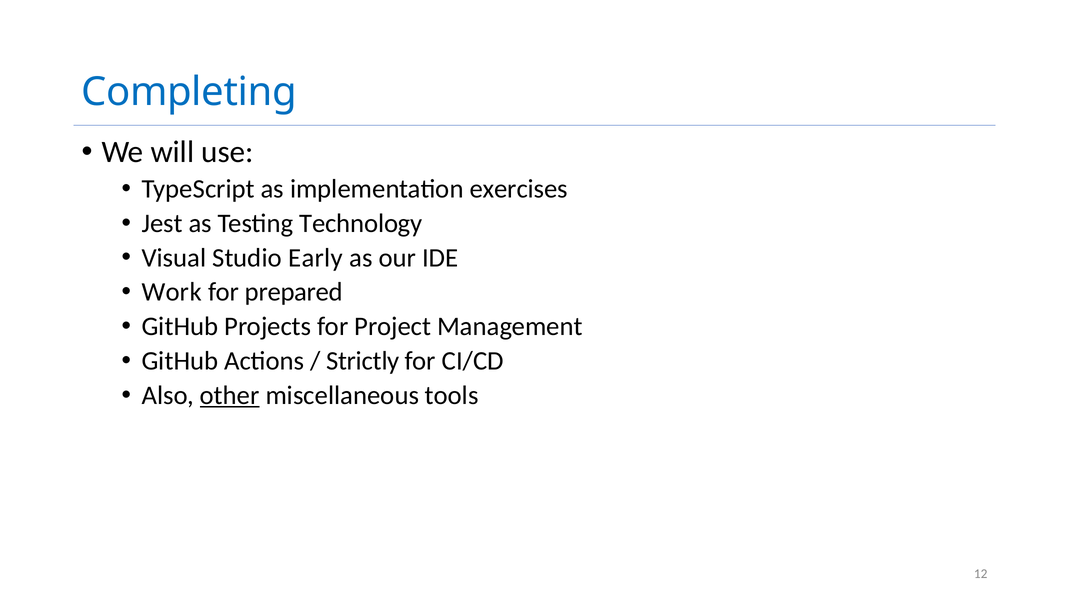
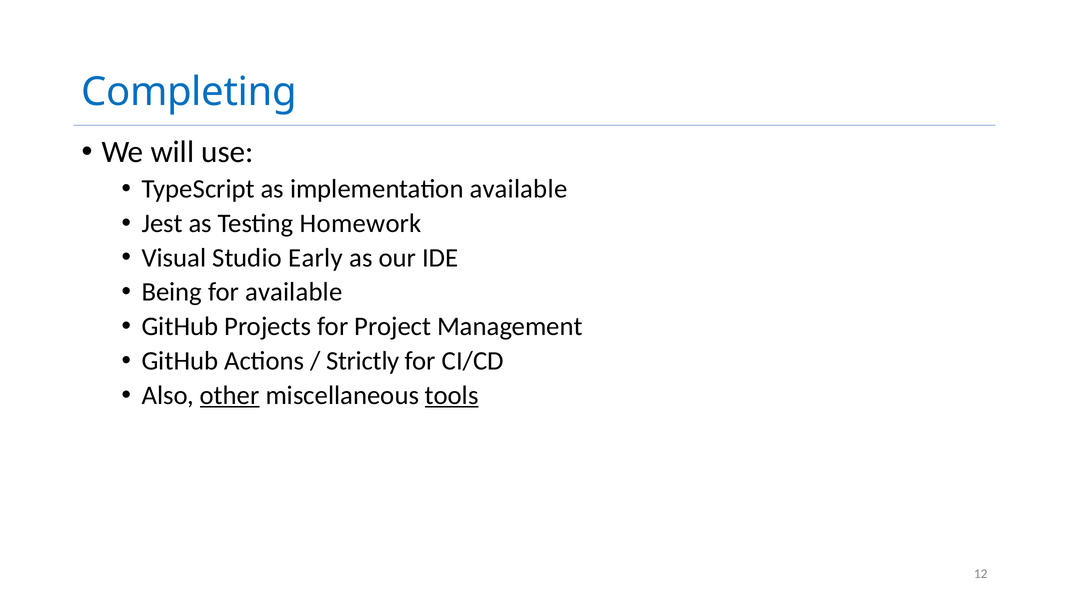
implementation exercises: exercises -> available (518, 189)
Technology: Technology -> Homework (361, 223)
Work: Work -> Being (172, 292)
for prepared: prepared -> available (294, 292)
tools underline: none -> present (452, 395)
